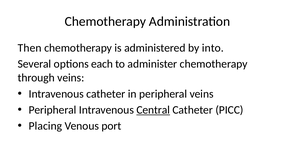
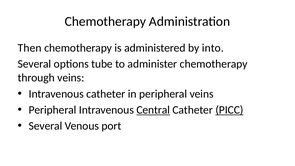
each: each -> tube (102, 64)
PICC underline: none -> present (229, 110)
Placing: Placing -> Several (46, 126)
